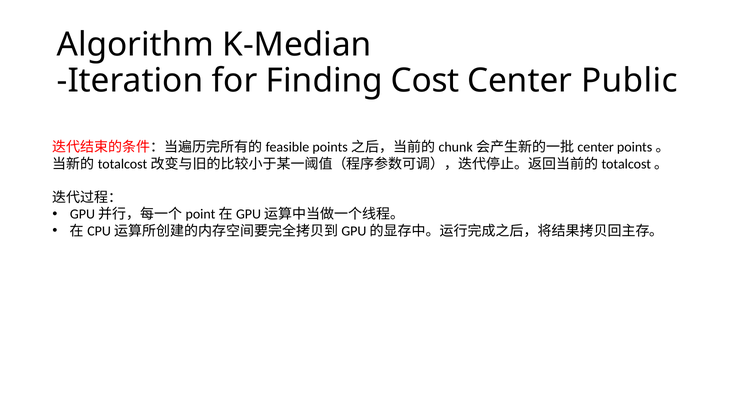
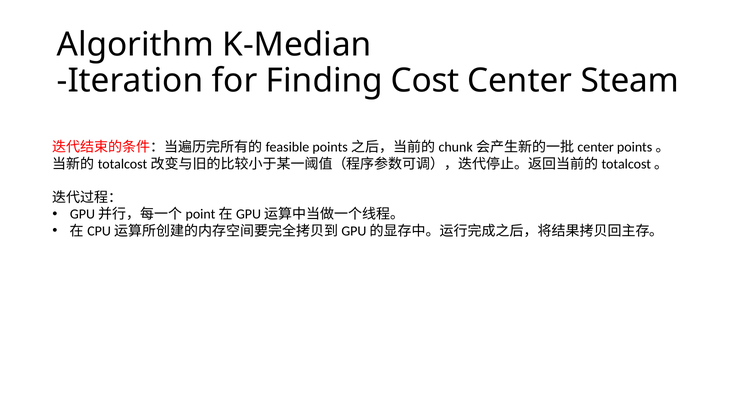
Public: Public -> Steam (630, 81)
